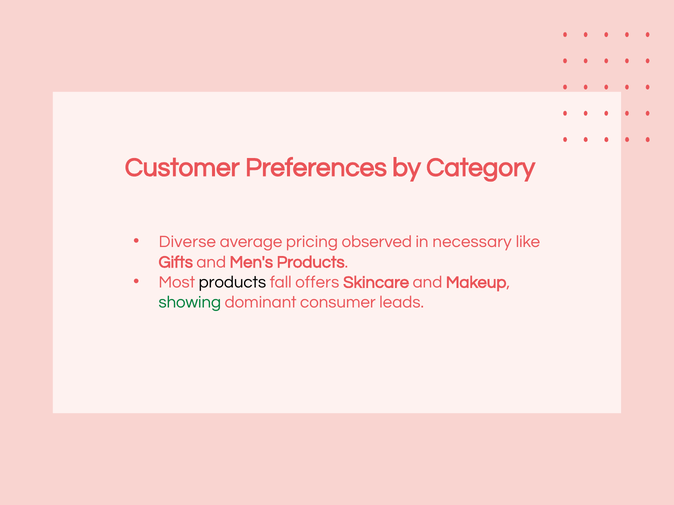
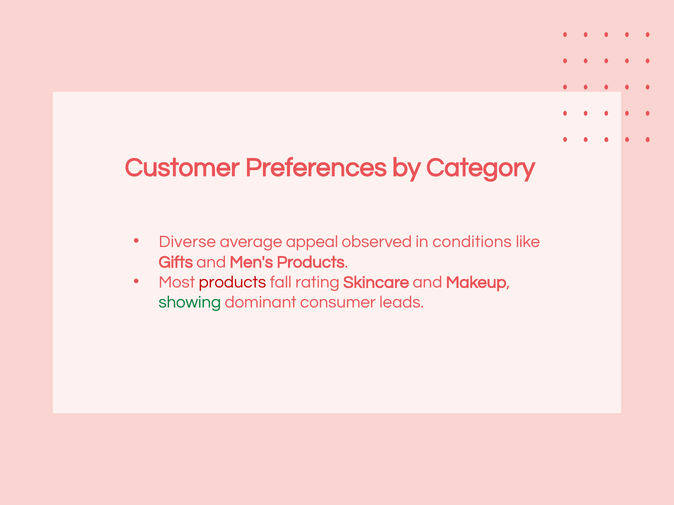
pricing: pricing -> appeal (312, 242)
necessary: necessary -> conditions (472, 242)
products colour: black -> red (232, 282)
offers: offers -> rating (317, 282)
